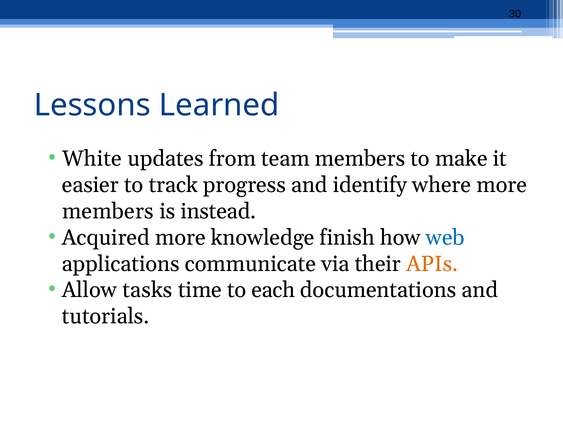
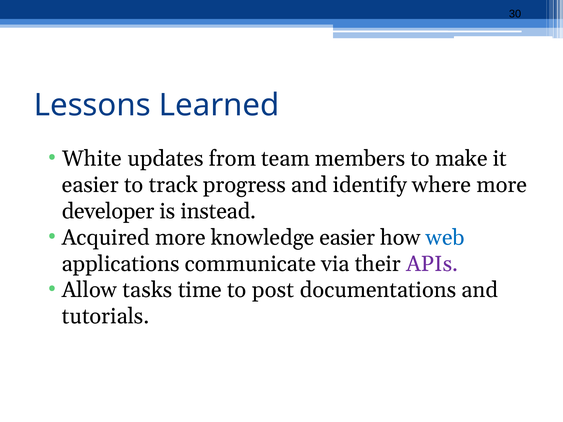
members: members -> developer (108, 211)
knowledge finish: finish -> easier (347, 238)
APIs colour: orange -> purple (432, 264)
each: each -> post (273, 290)
